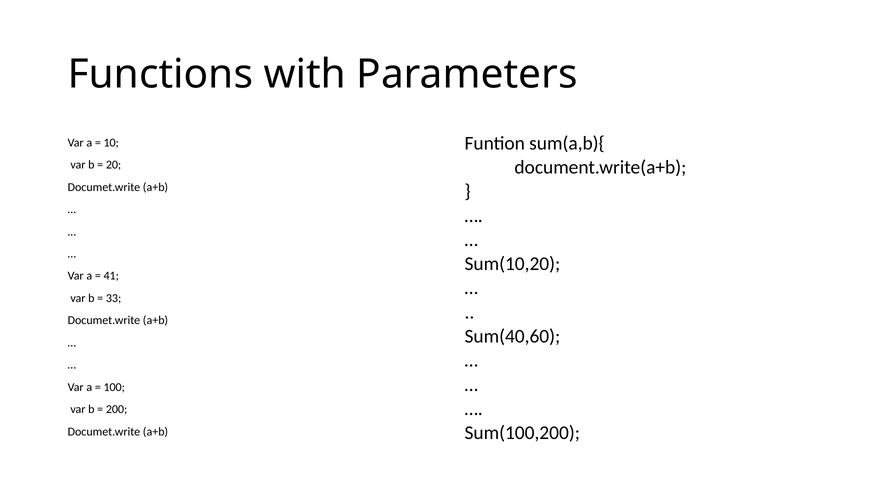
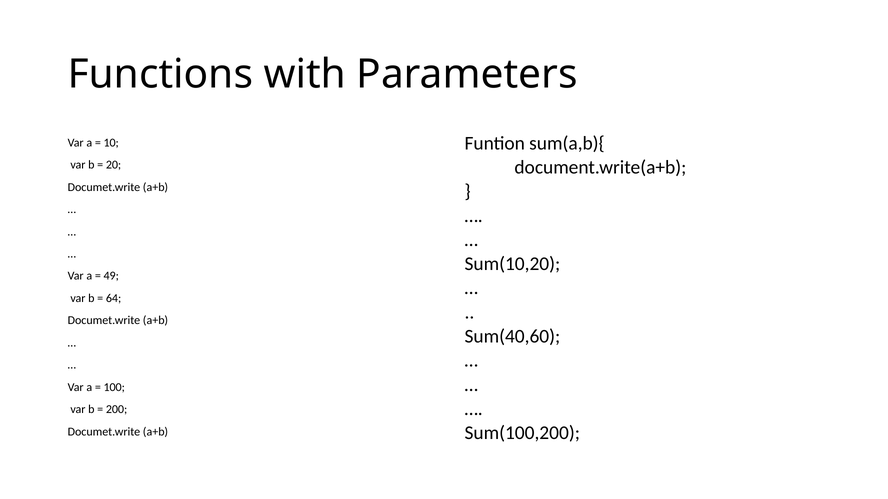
41: 41 -> 49 (111, 276)
33: 33 -> 64 (114, 299)
